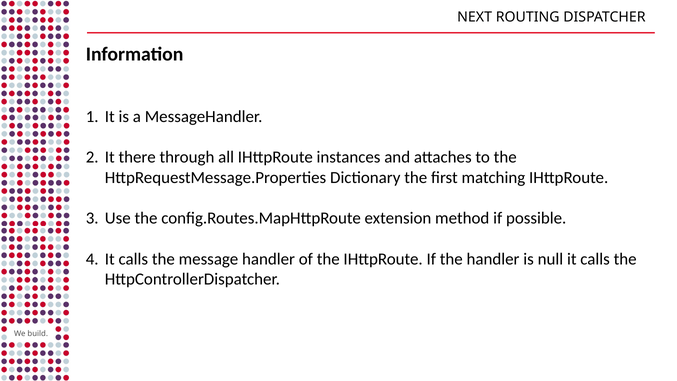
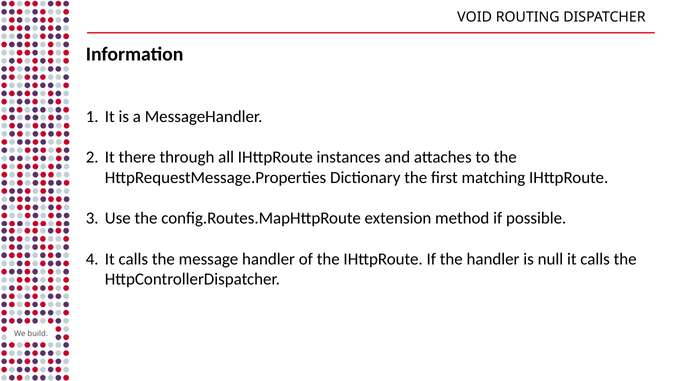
NEXT: NEXT -> VOID (475, 17)
